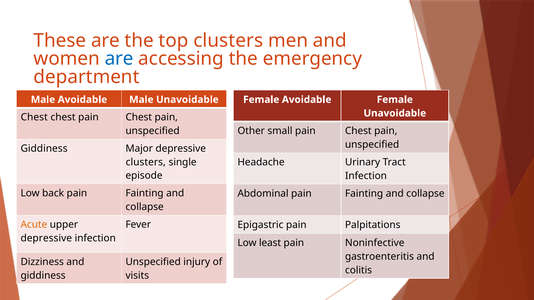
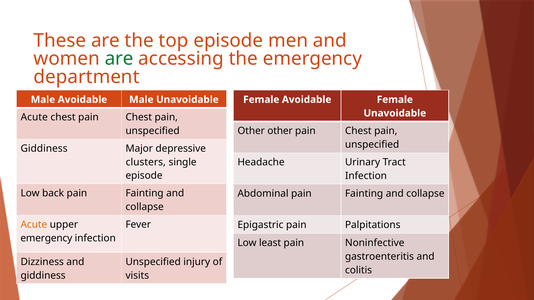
top clusters: clusters -> episode (228, 41)
are colour: blue -> green (119, 59)
Chest: Chest -> Acute (34, 117)
Other small: small -> other (280, 131)
depressive: depressive -> emergency (46, 238)
